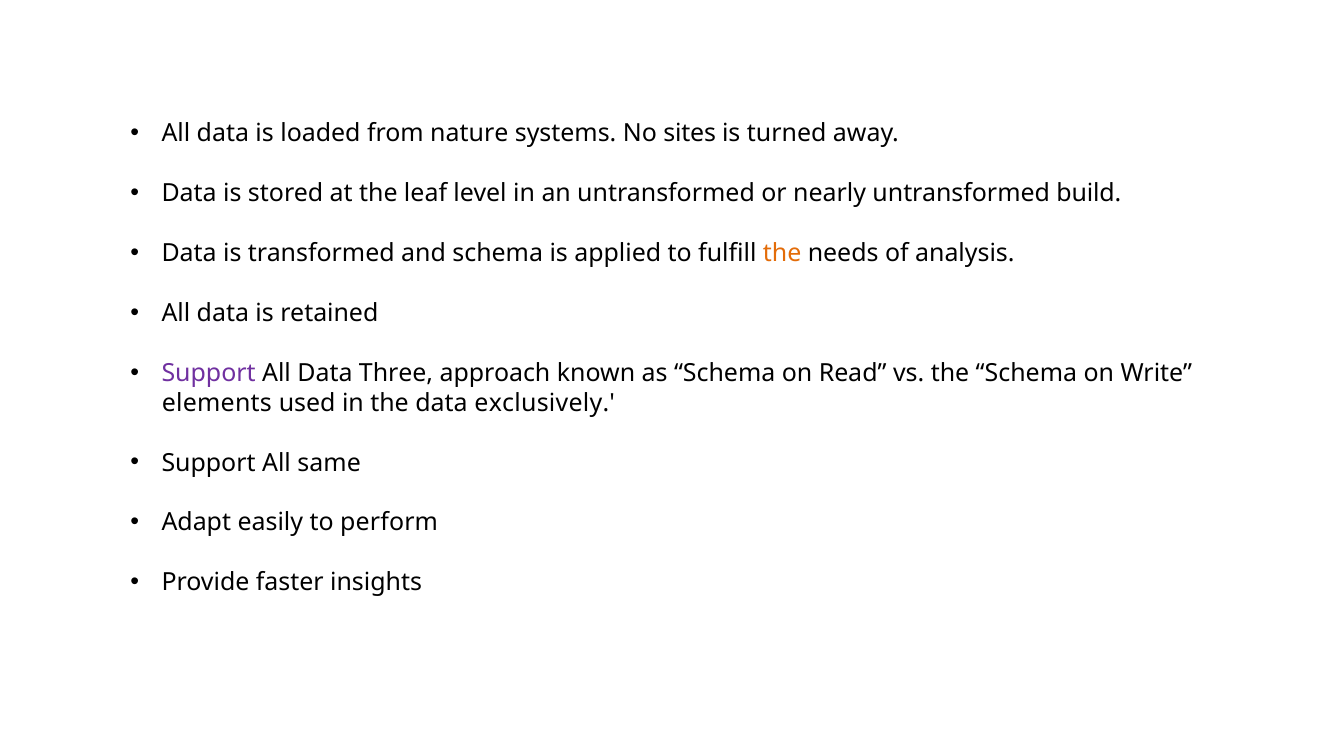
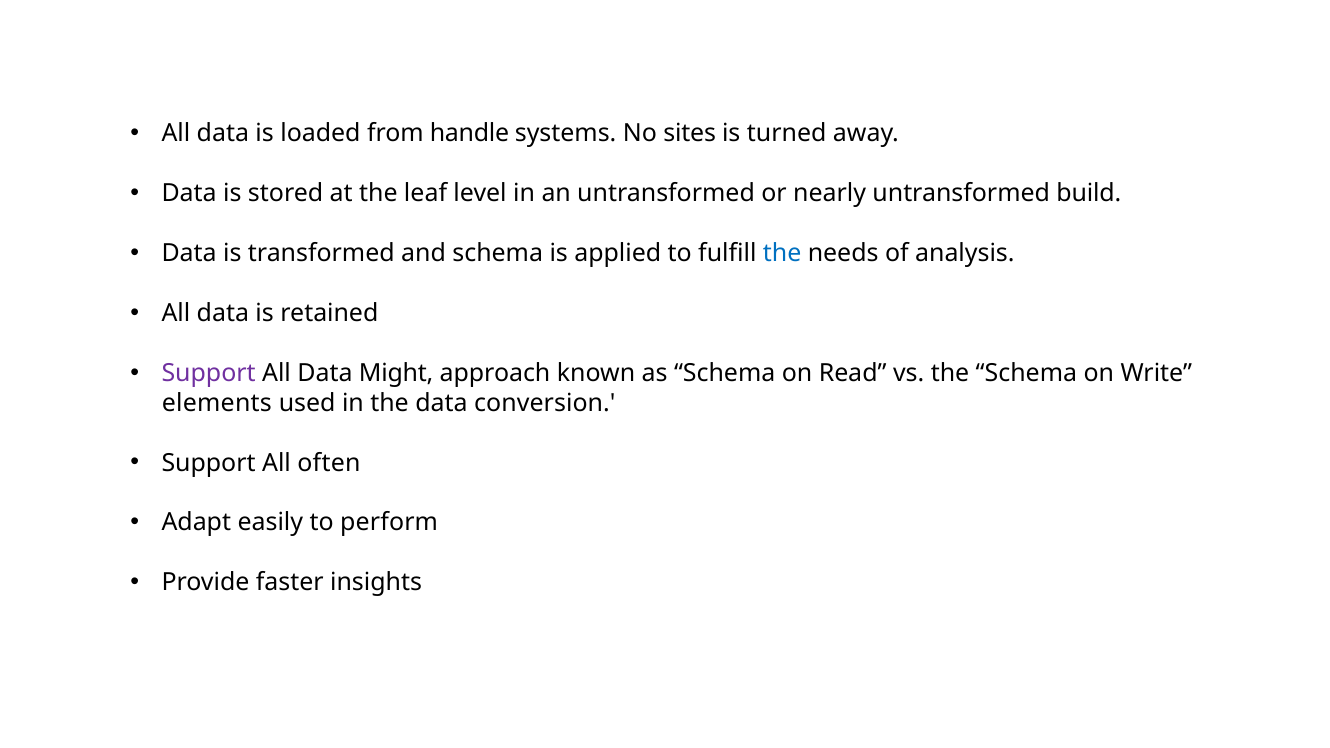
nature: nature -> handle (469, 134)
the colour: orange -> blue (782, 253)
Three: Three -> Might (396, 373)
exclusively: exclusively -> conversion (545, 403)
same: same -> often (329, 463)
